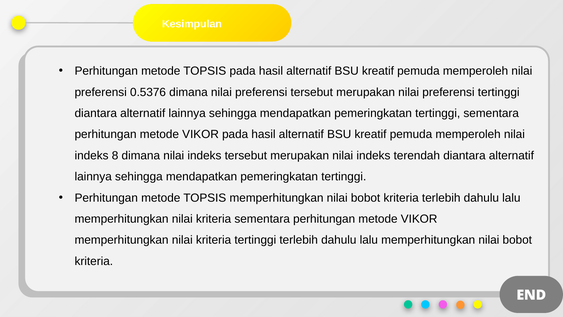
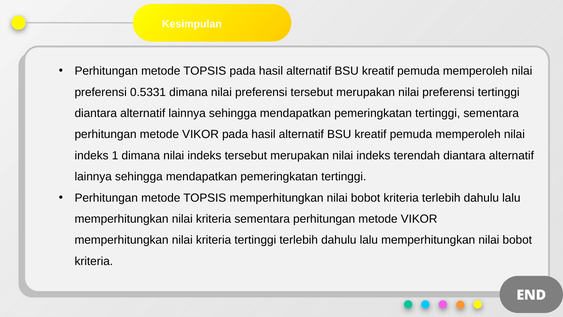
0.5376: 0.5376 -> 0.5331 (148, 92)
8: 8 -> 1 (115, 155)
